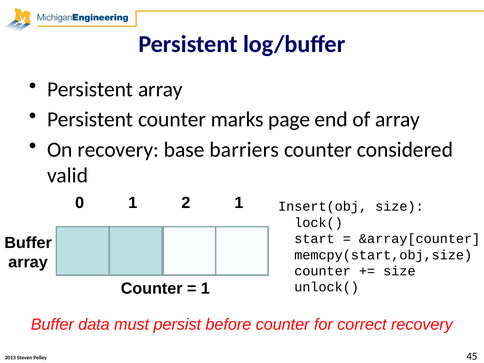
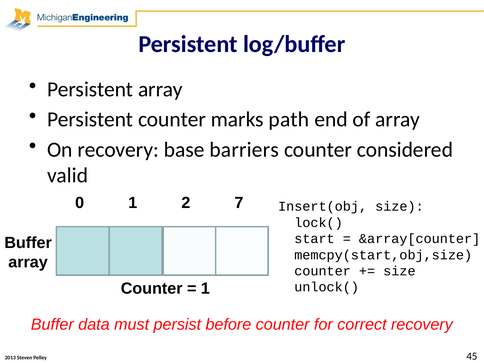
page: page -> path (289, 120)
2 1: 1 -> 7 (239, 203)
